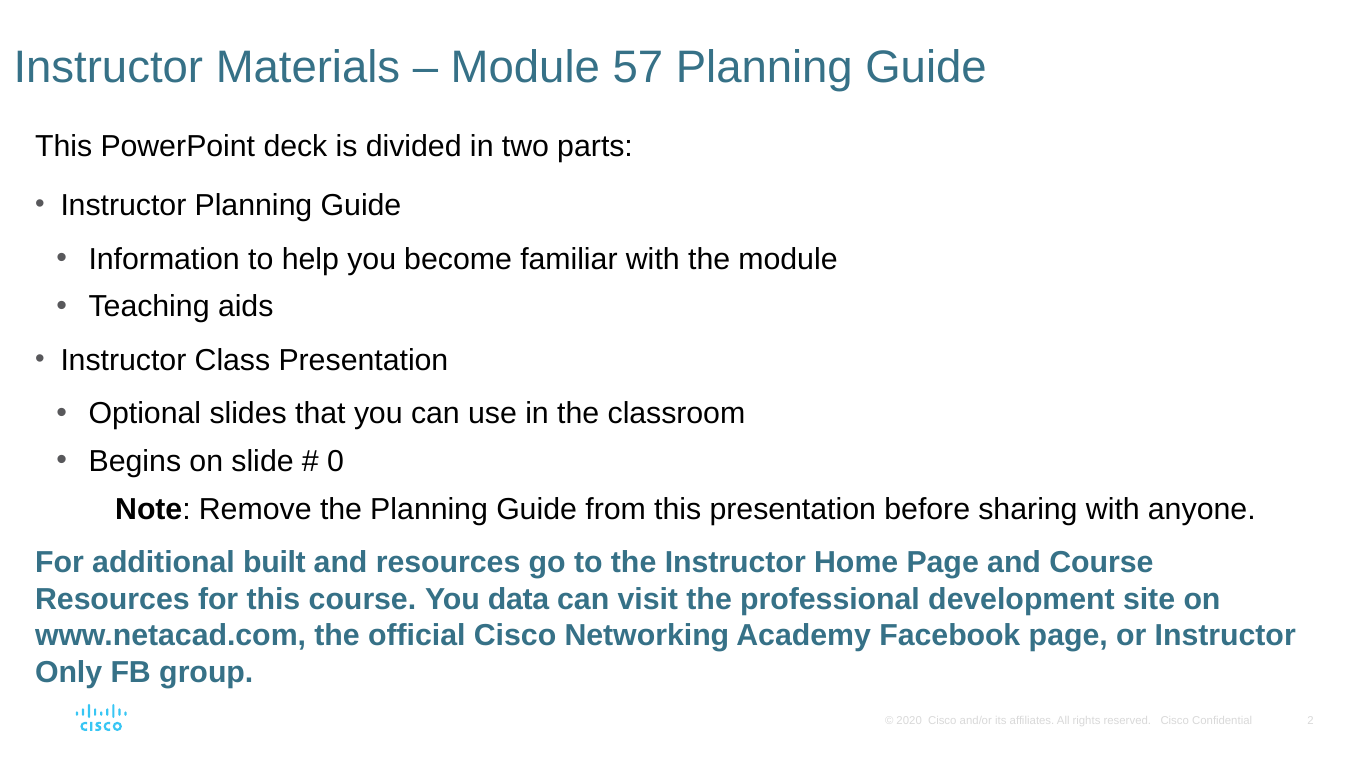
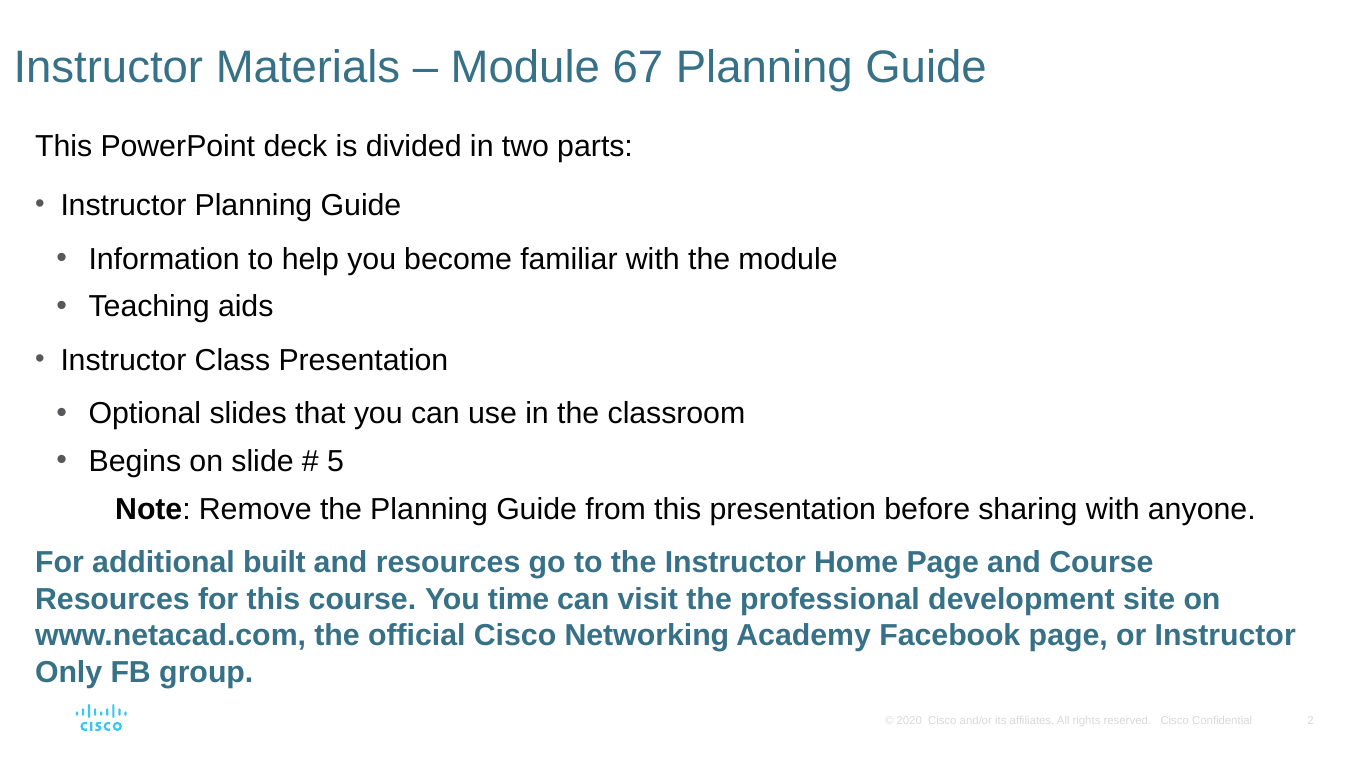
57: 57 -> 67 (638, 67)
0: 0 -> 5 (336, 462)
data: data -> time (519, 599)
